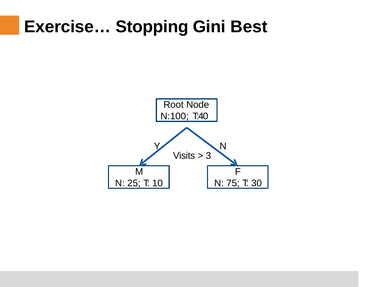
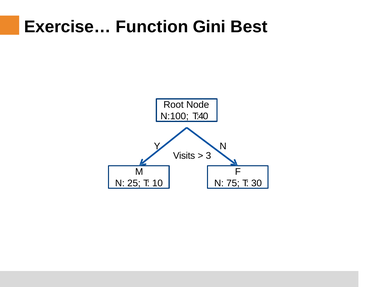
Stopping: Stopping -> Function (152, 27)
